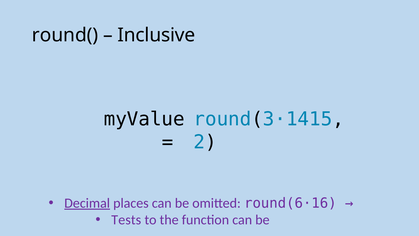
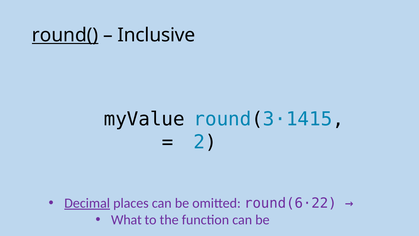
round( underline: none -> present (65, 35)
round(6·16: round(6·16 -> round(6·22 (290, 203)
Tests: Tests -> What (126, 220)
